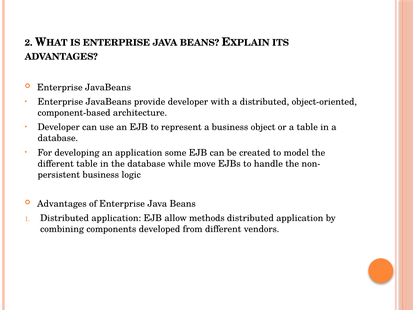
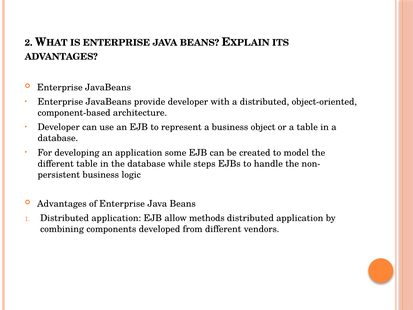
move: move -> steps (204, 164)
